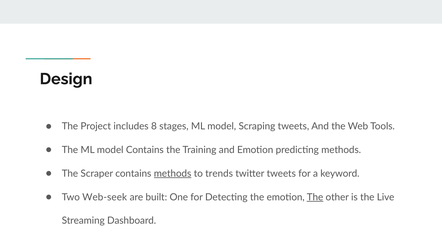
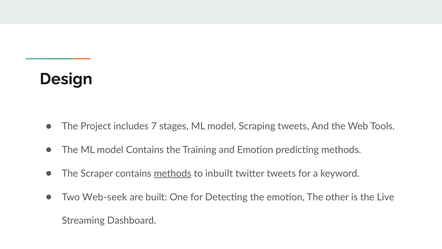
8: 8 -> 7 (154, 126)
trends: trends -> inbuilt (219, 173)
The underline: present -> none (315, 197)
